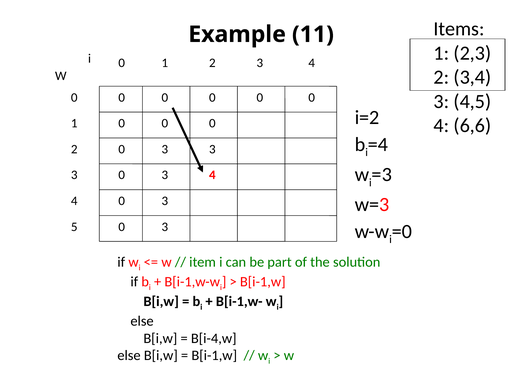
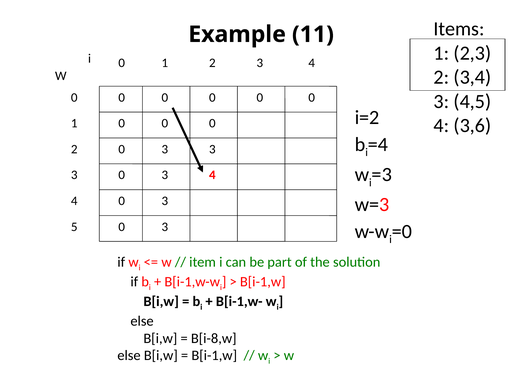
6,6: 6,6 -> 3,6 (472, 126)
B[i-4,w: B[i-4,w -> B[i-8,w (214, 339)
